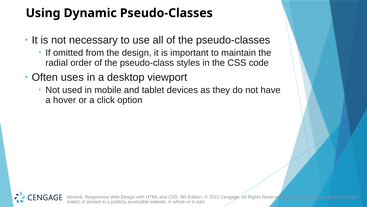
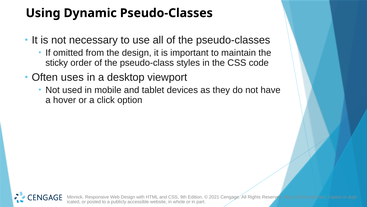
radial: radial -> sticky (57, 63)
